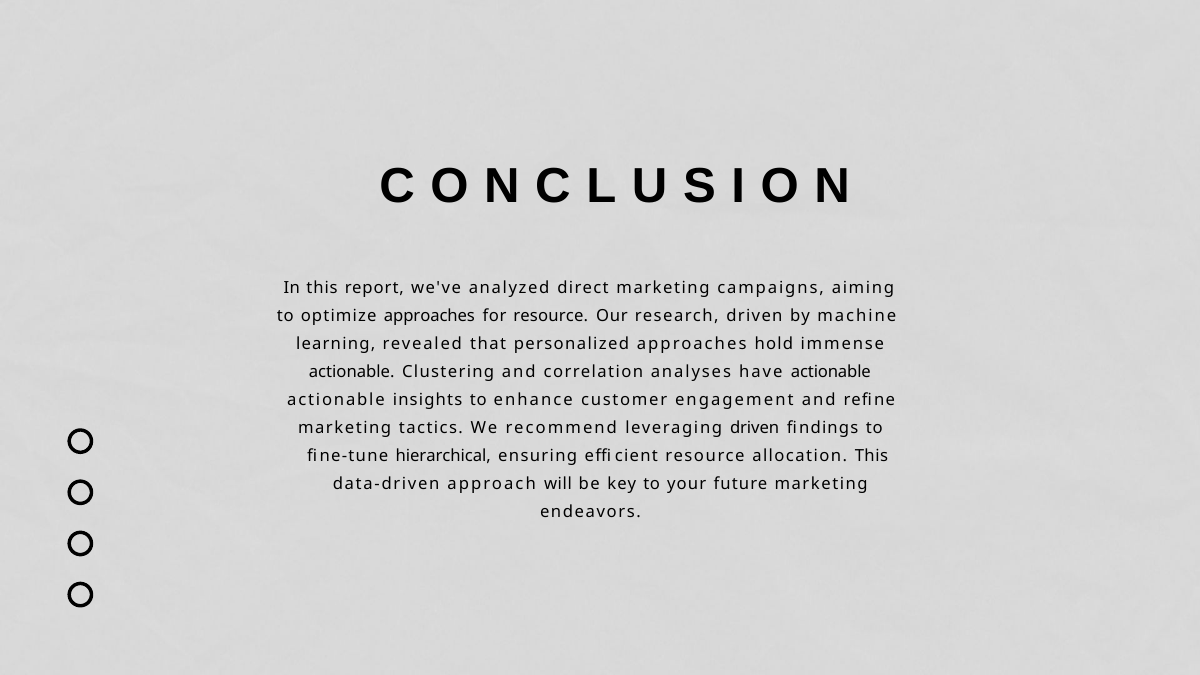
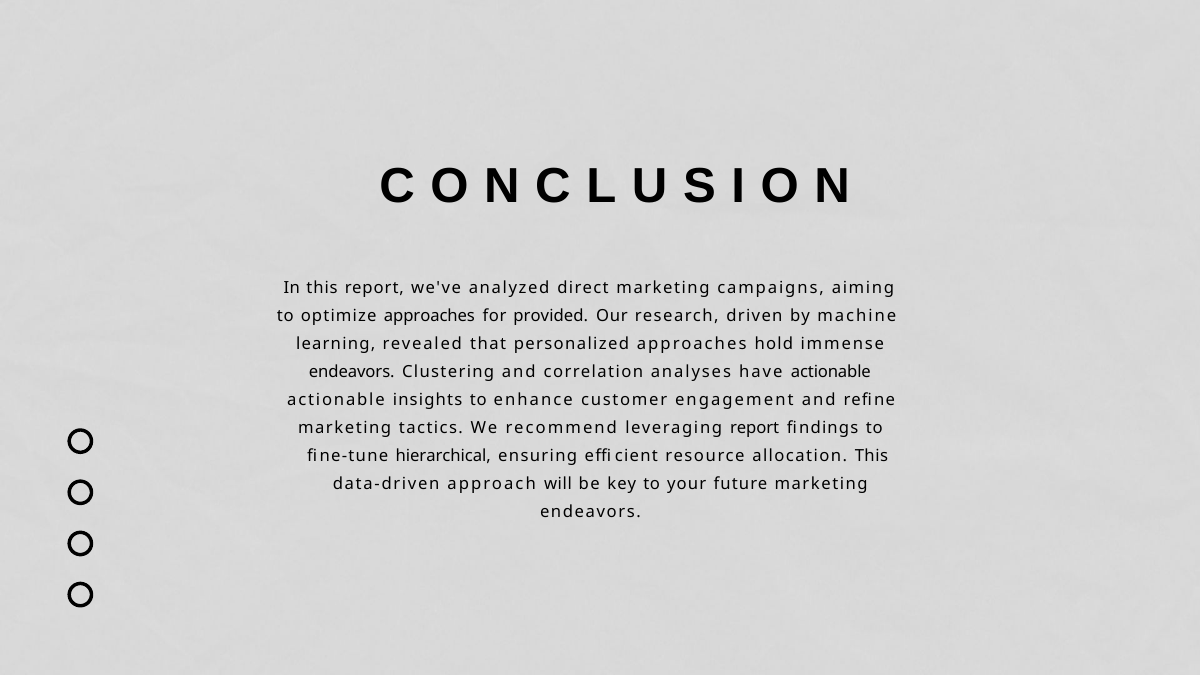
for resource: resource -> provided (551, 316)
actionable: actionable -> endeavors (352, 372)
leveraging driven: driven -> report (755, 428)
